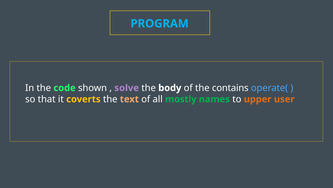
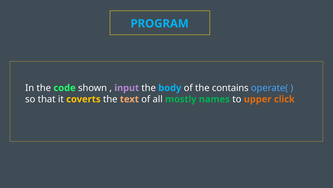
solve: solve -> input (127, 88)
body colour: white -> light blue (170, 88)
user: user -> click (284, 99)
